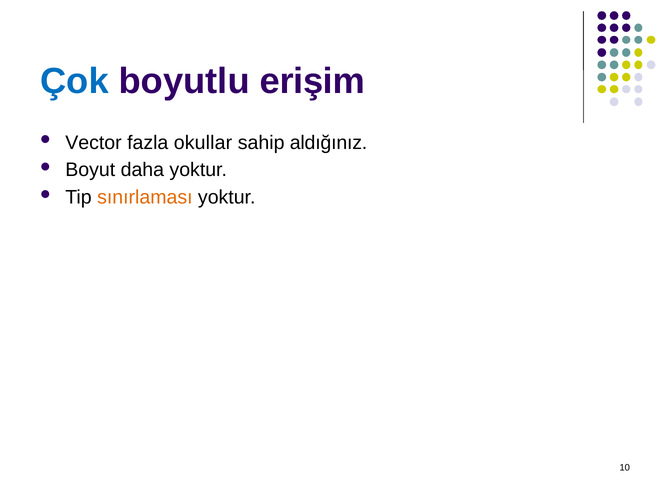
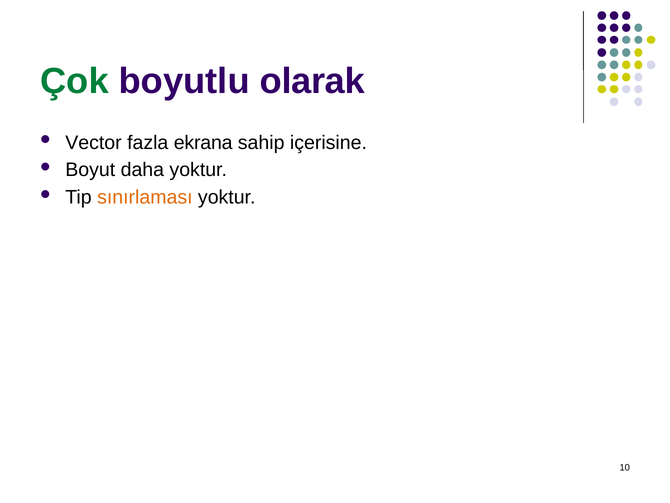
Çok colour: blue -> green (74, 81)
erişim: erişim -> olarak (312, 81)
okullar: okullar -> ekrana (203, 142)
aldığınız: aldığınız -> içerisine (328, 142)
